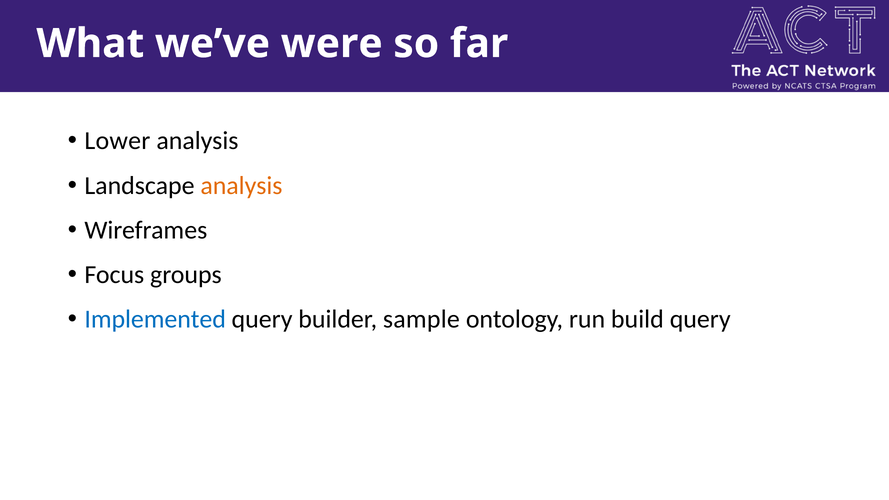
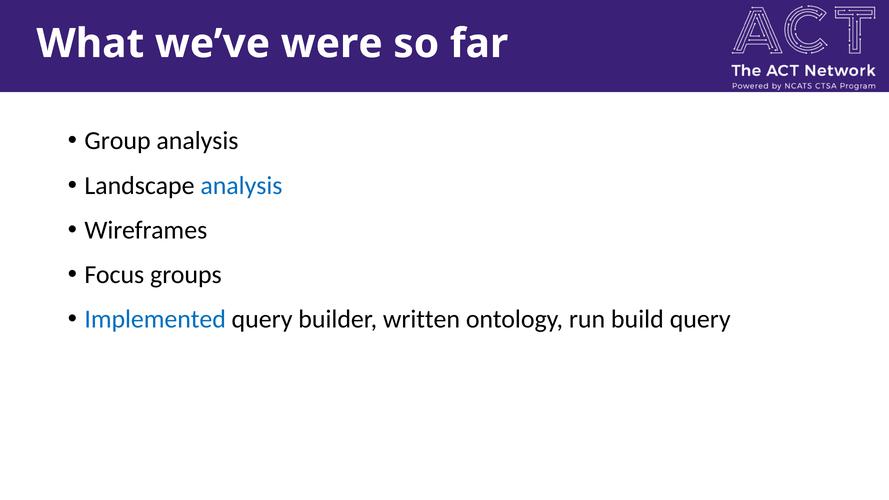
Lower: Lower -> Group (118, 141)
analysis colour: orange -> blue (241, 186)
sample: sample -> written (422, 319)
